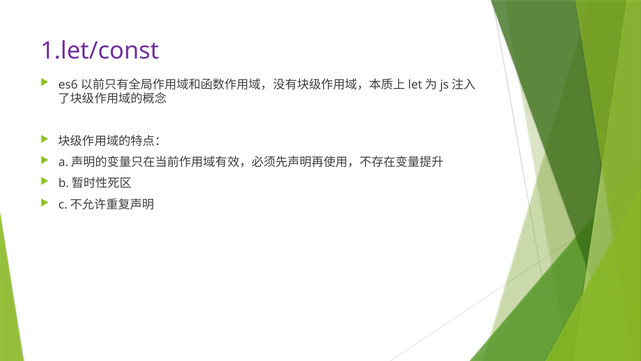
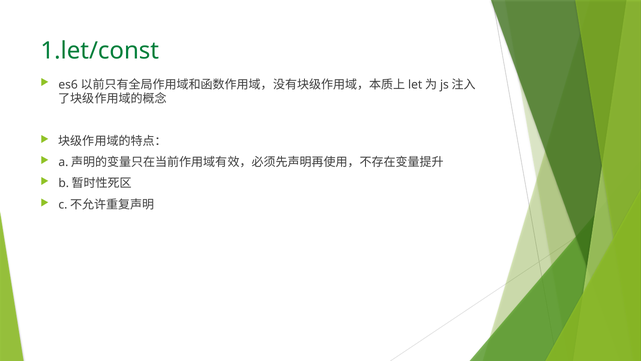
1.let/const colour: purple -> green (100, 51)
